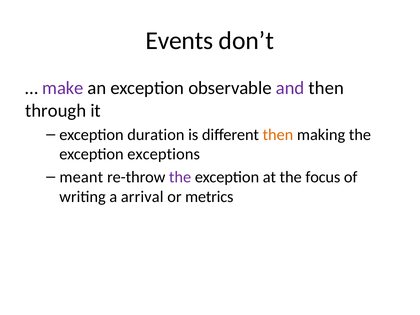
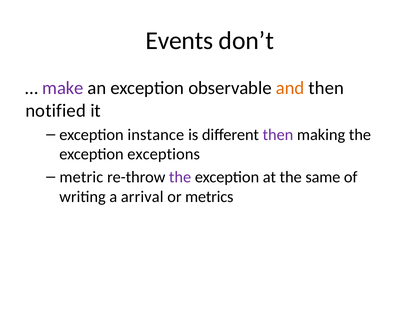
and colour: purple -> orange (290, 88)
through: through -> notified (56, 111)
duration: duration -> instance (156, 135)
then colour: orange -> purple (278, 135)
meant: meant -> metric (81, 177)
focus: focus -> same (323, 177)
